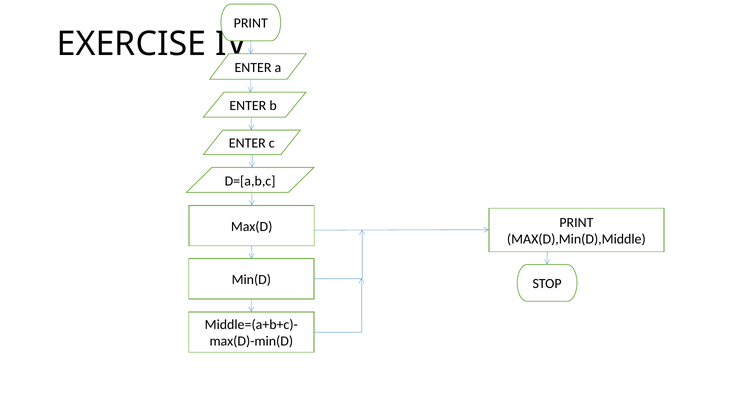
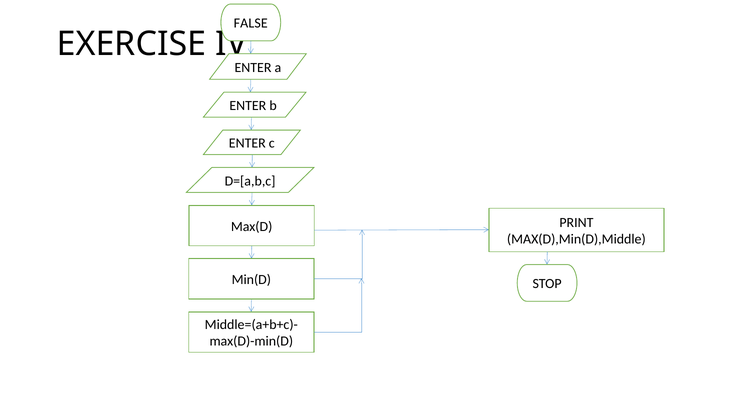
PRINT: PRINT -> FALSE (251, 23)
